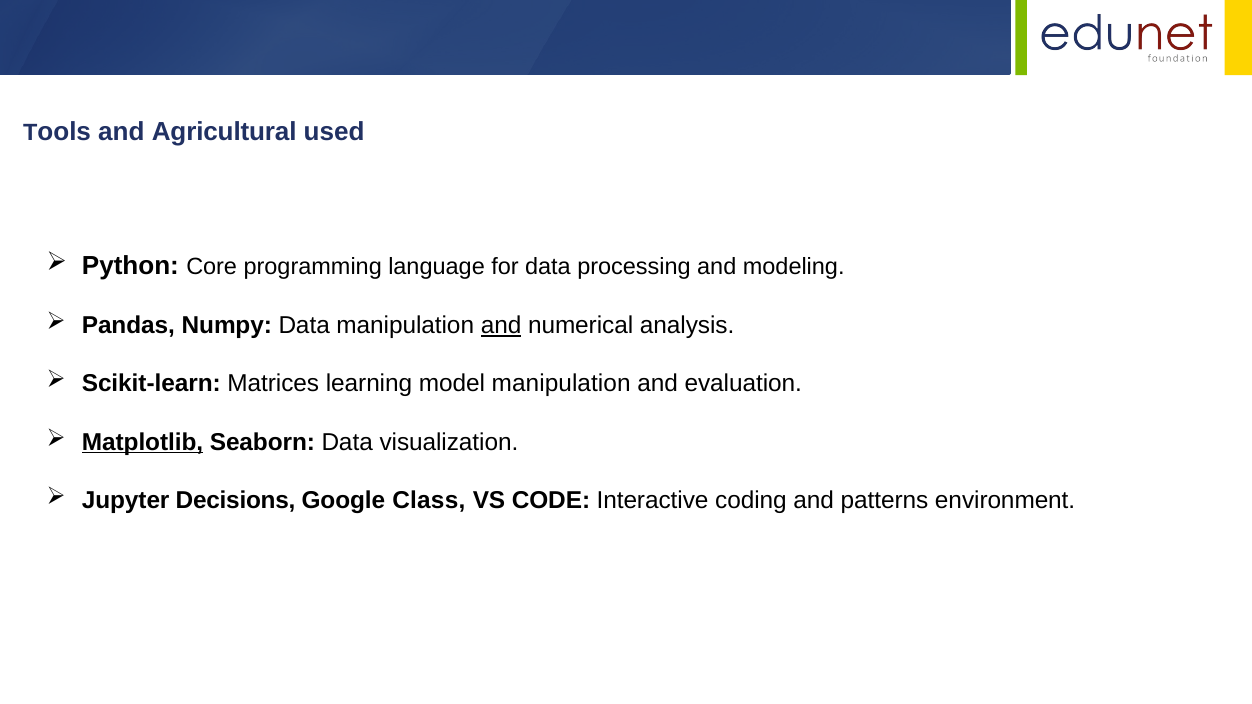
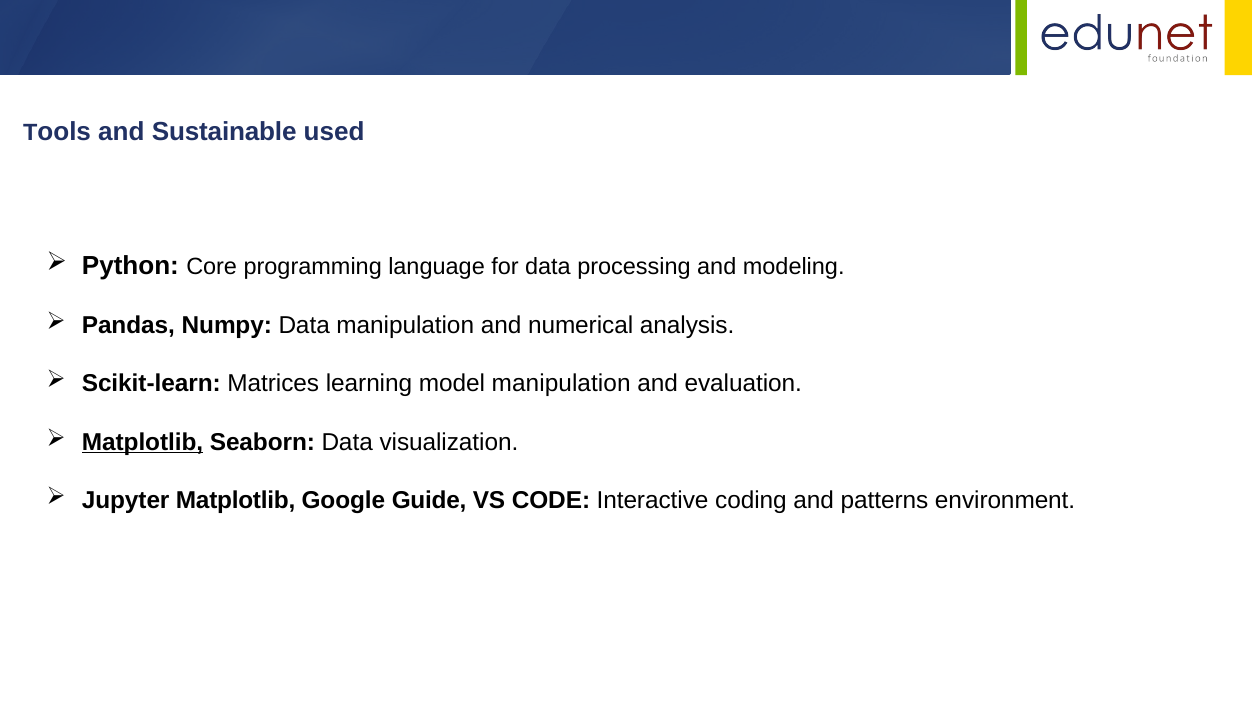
Agricultural: Agricultural -> Sustainable (224, 132)
and underline: present -> none (501, 326)
Jupyter Decisions: Decisions -> Matplotlib (236, 501)
Class: Class -> Guide (429, 501)
